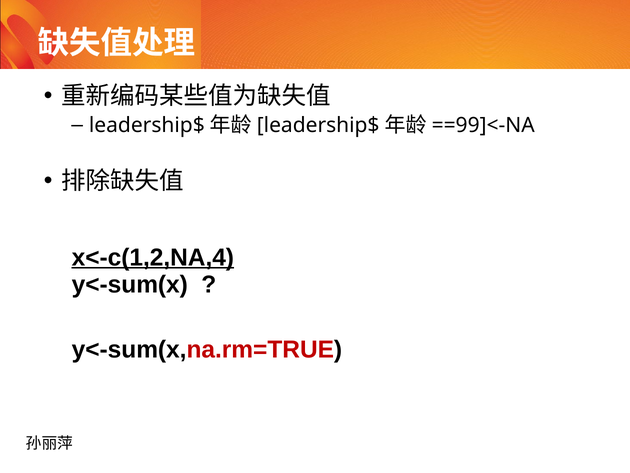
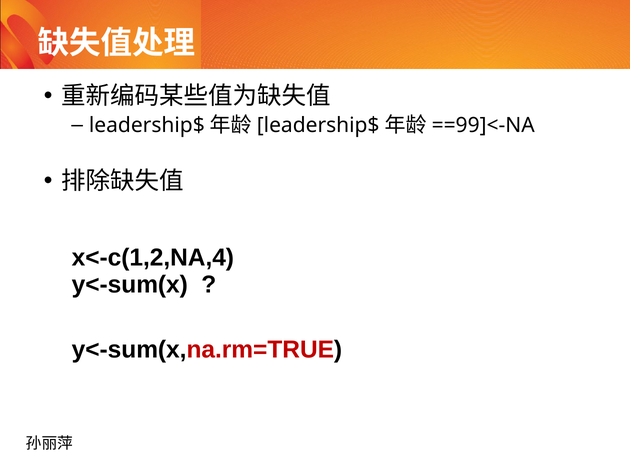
x<-c(1,2,NA,4 underline: present -> none (153, 257)
